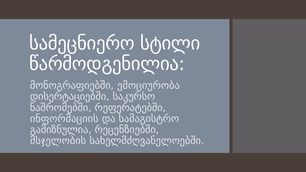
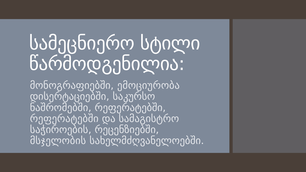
ინფორმაციის: ინფორმაციის -> რეფერატებში (64, 119)
გამიზნულია: გამიზნულია -> საჭიროების (61, 130)
